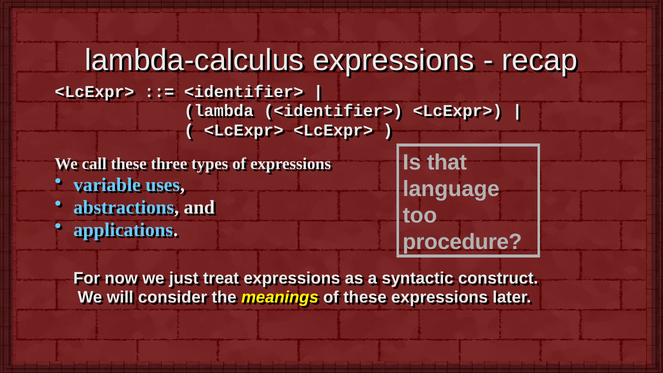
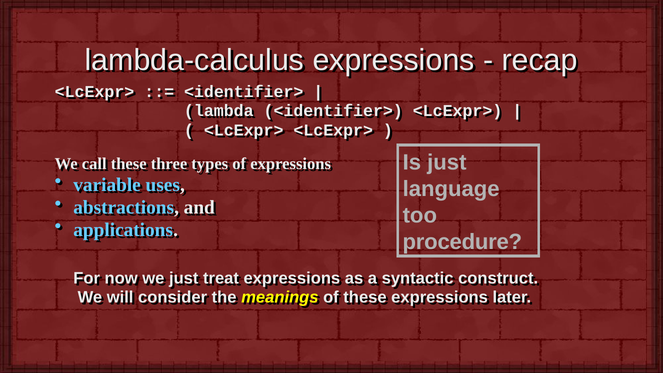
Is that: that -> just (447, 162)
